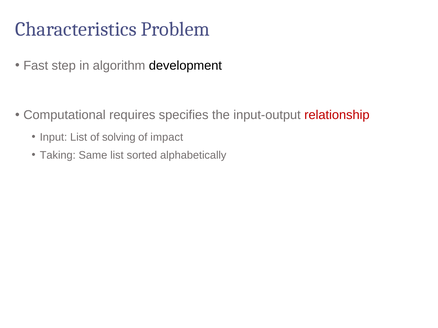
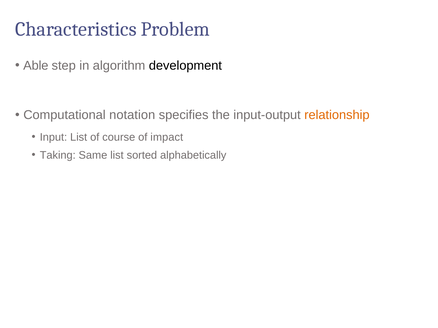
Fast: Fast -> Able (36, 66)
requires: requires -> notation (132, 115)
relationship colour: red -> orange (337, 115)
solving: solving -> course (119, 137)
